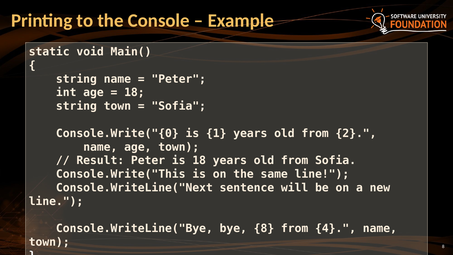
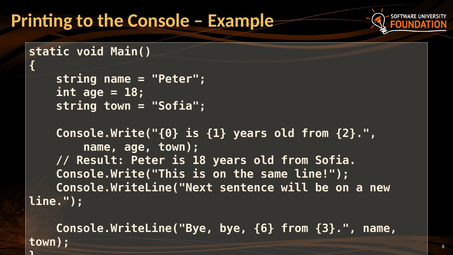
bye 8: 8 -> 6 (264, 228)
4: 4 -> 3 (336, 228)
